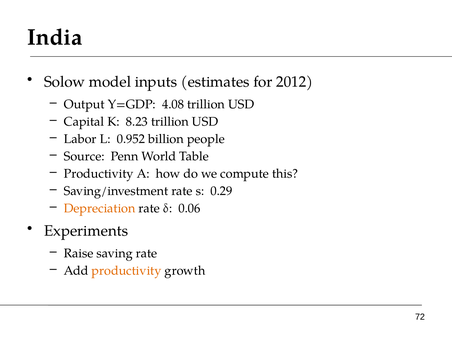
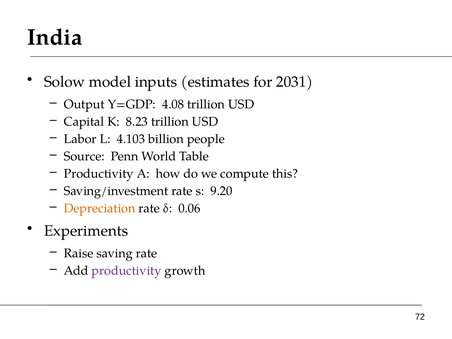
2012: 2012 -> 2031 (295, 82)
0.952: 0.952 -> 4.103 (131, 139)
0.29: 0.29 -> 9.20 (222, 191)
productivity colour: orange -> purple (127, 271)
